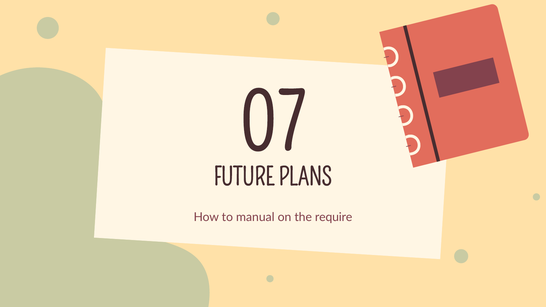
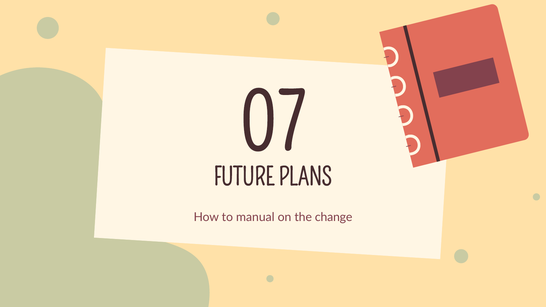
require: require -> change (334, 217)
